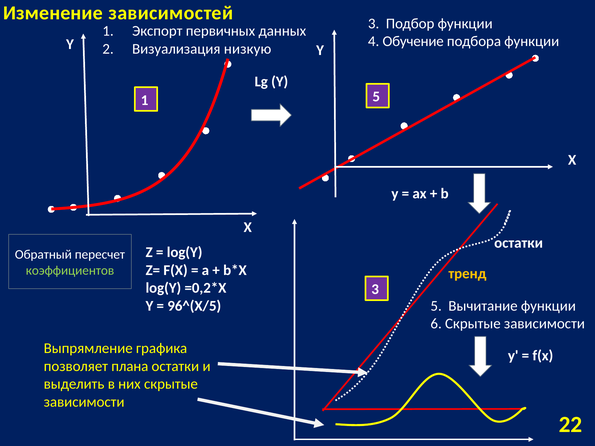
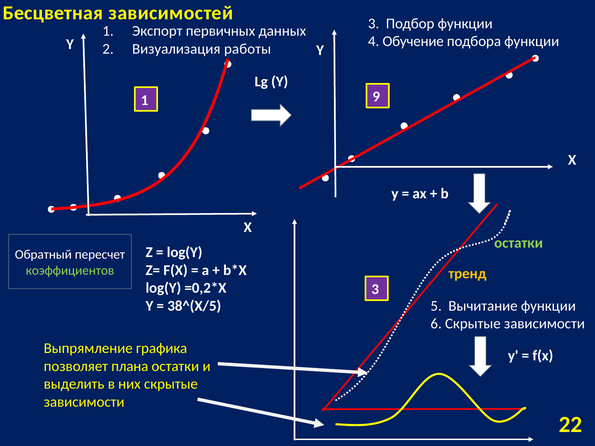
Изменение: Изменение -> Бесцветная (53, 13)
низкую: низкую -> работы (248, 49)
1 5: 5 -> 9 (376, 97)
остатки colour: white -> light green (519, 243)
96^(X/5: 96^(X/5 -> 38^(X/5 (194, 306)
